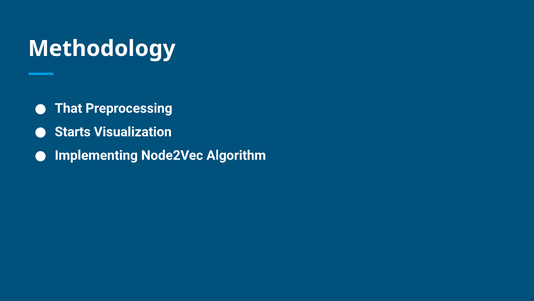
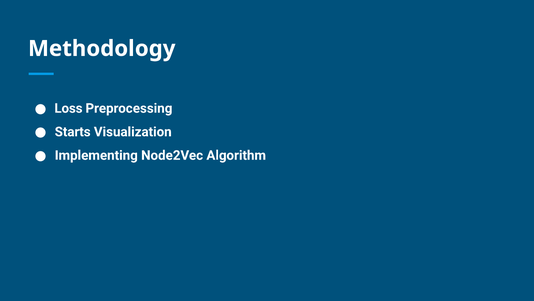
That: That -> Loss (68, 108)
